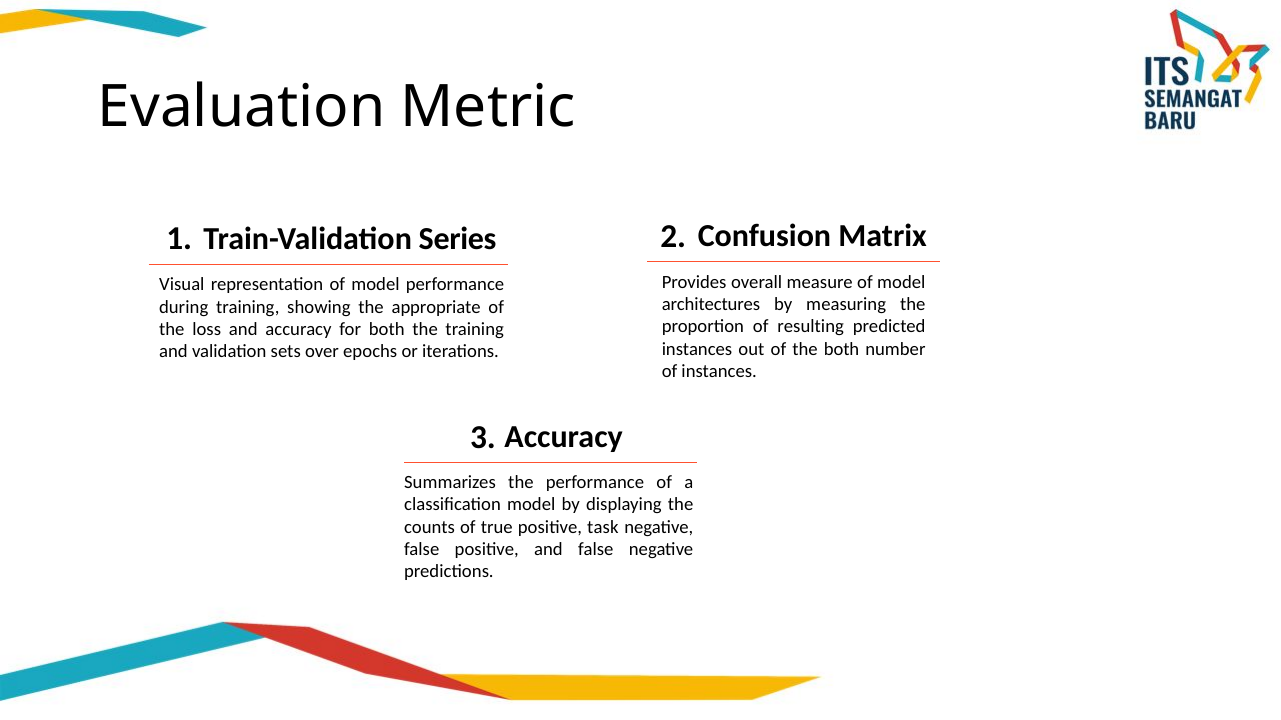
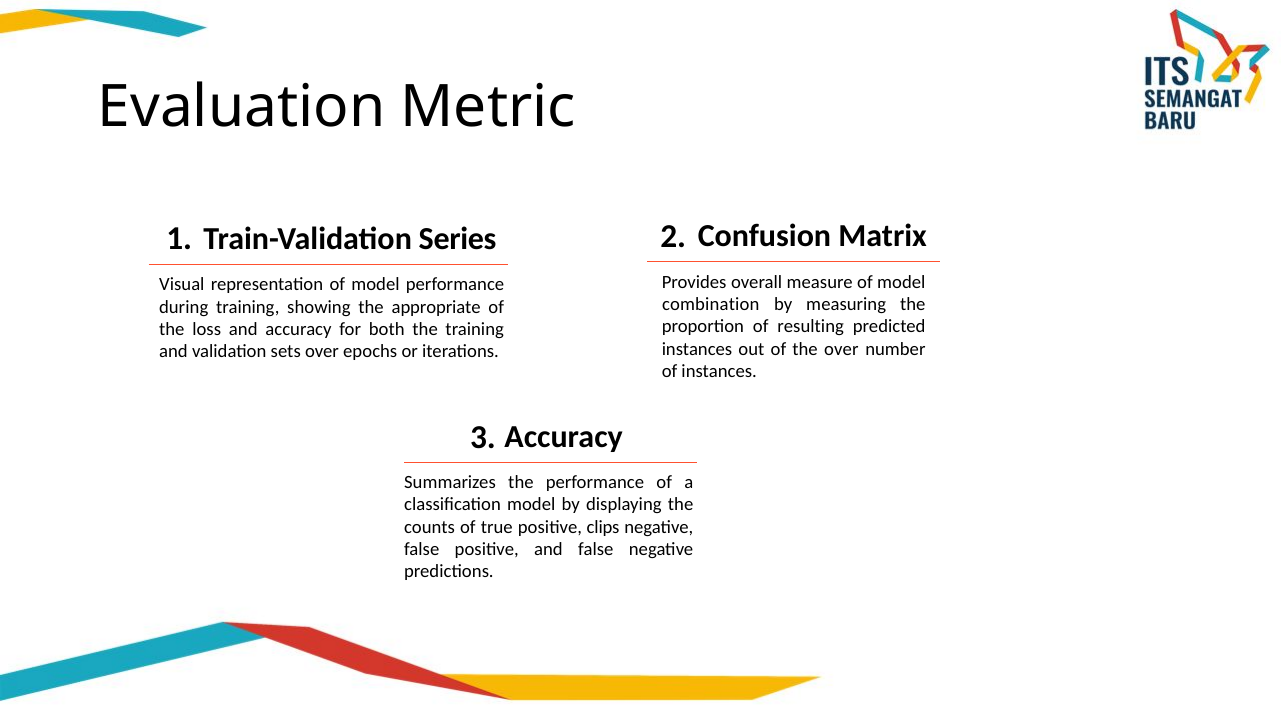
architectures: architectures -> combination (711, 304)
the both: both -> over (841, 349)
task: task -> clips (603, 527)
